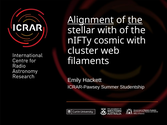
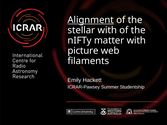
the underline: present -> none (135, 20)
cosmic: cosmic -> matter (109, 40)
cluster: cluster -> picture (83, 51)
